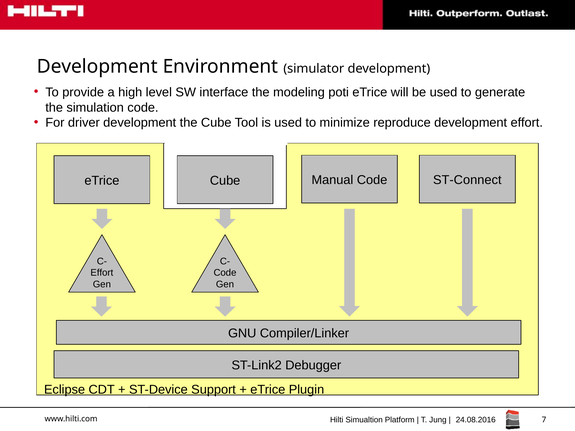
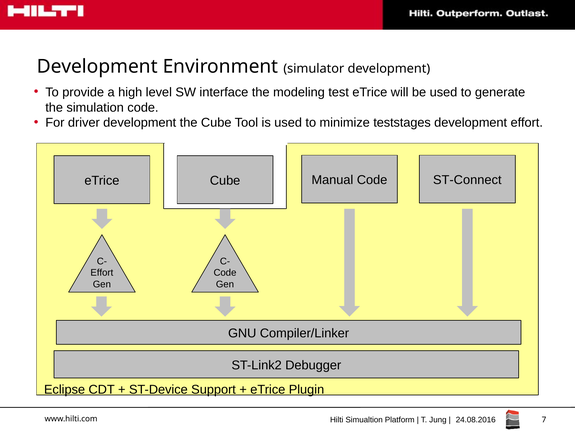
poti: poti -> test (339, 92)
reproduce: reproduce -> teststages (402, 123)
